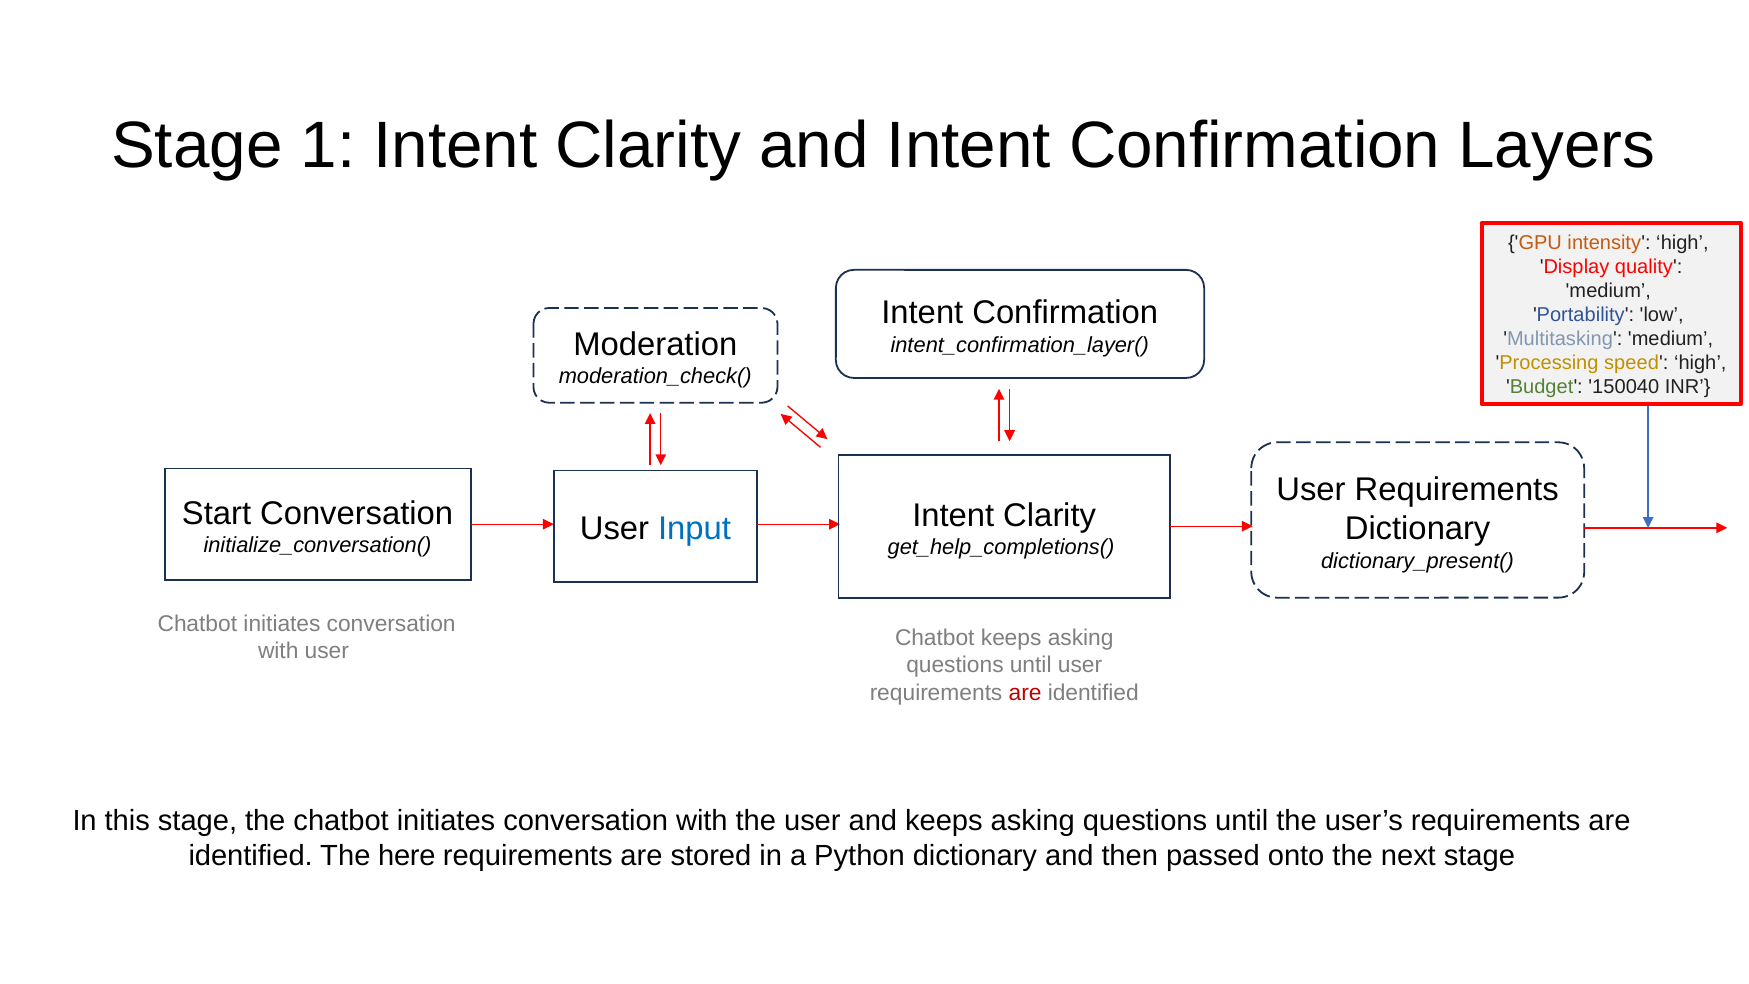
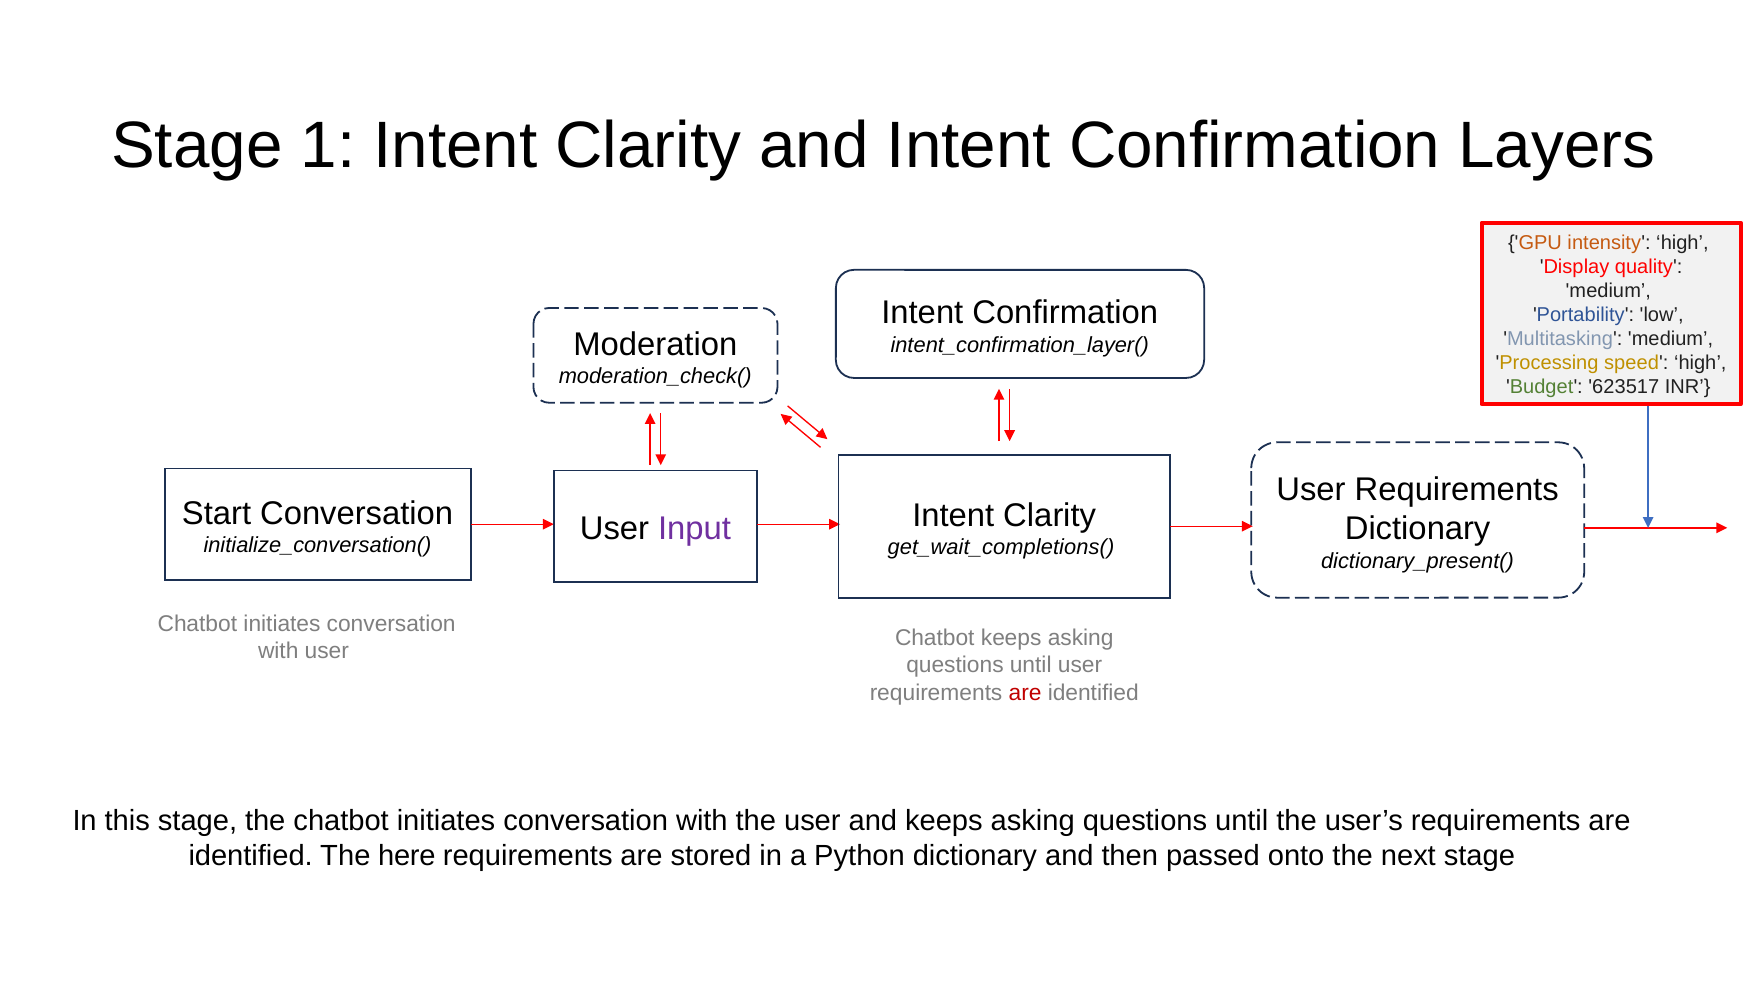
150040: 150040 -> 623517 (1624, 387)
Input colour: blue -> purple (695, 528)
get_help_completions(: get_help_completions( -> get_wait_completions( (1001, 547)
